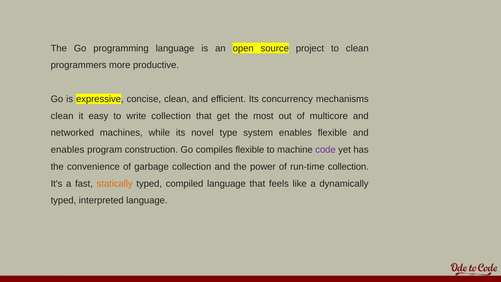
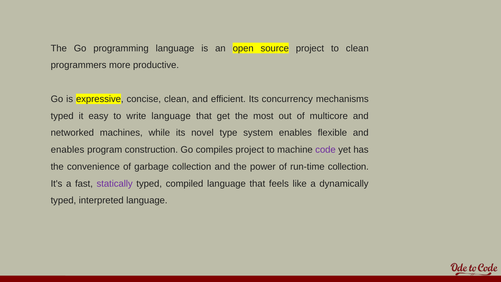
clean: clean -> typed (62, 116)
write collection: collection -> language (171, 116)
compiles flexible: flexible -> project (250, 150)
statically colour: orange -> purple (115, 183)
